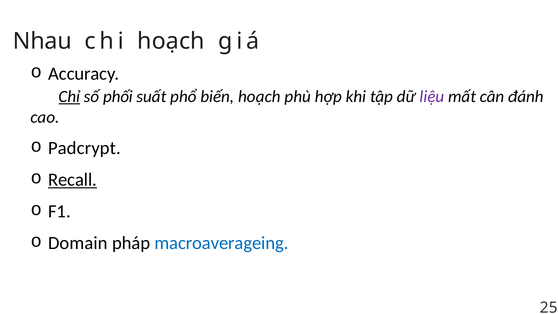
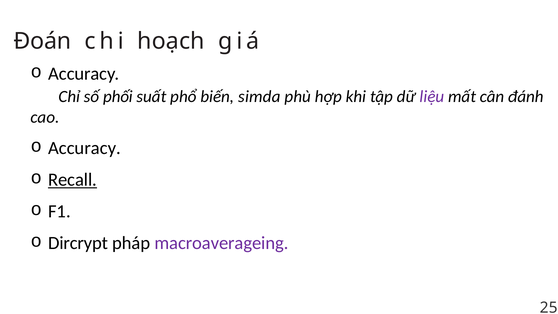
Nhau: Nhau -> Đoán (42, 41)
Chỉ underline: present -> none (69, 97)
biến hoạch: hoạch -> simda (259, 97)
Padcrypt: Padcrypt -> Accuracy (85, 148)
Domain: Domain -> Dircrypt (78, 243)
macroaverageing colour: blue -> purple (221, 243)
